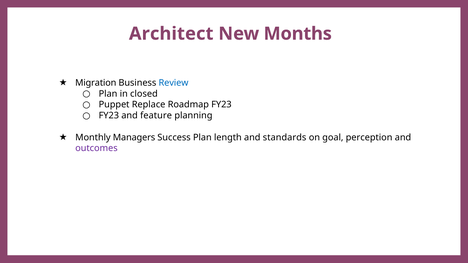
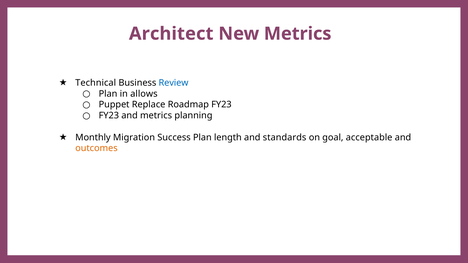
New Months: Months -> Metrics (298, 34)
Migration: Migration -> Technical (96, 83)
closed: closed -> allows (144, 94)
and feature: feature -> metrics (156, 116)
Managers: Managers -> Migration (134, 137)
perception: perception -> acceptable (369, 137)
outcomes colour: purple -> orange (96, 148)
